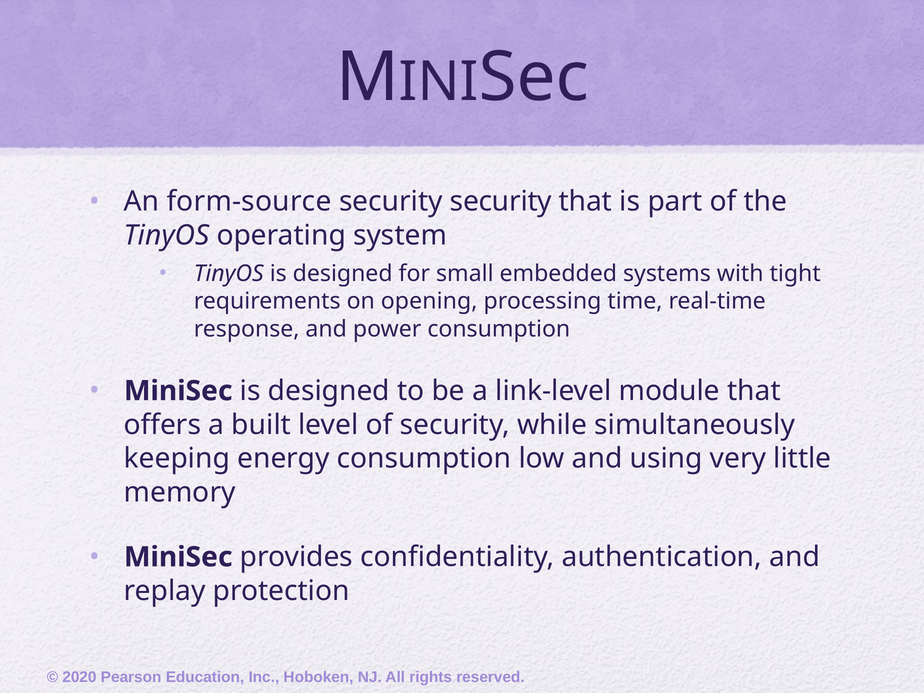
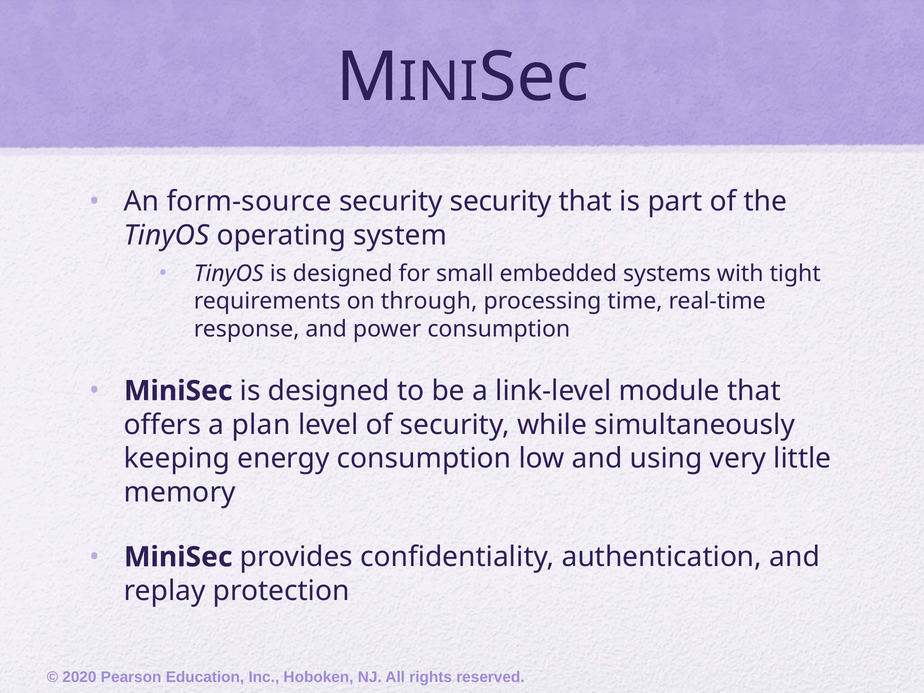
opening: opening -> through (429, 301)
built: built -> plan (261, 425)
